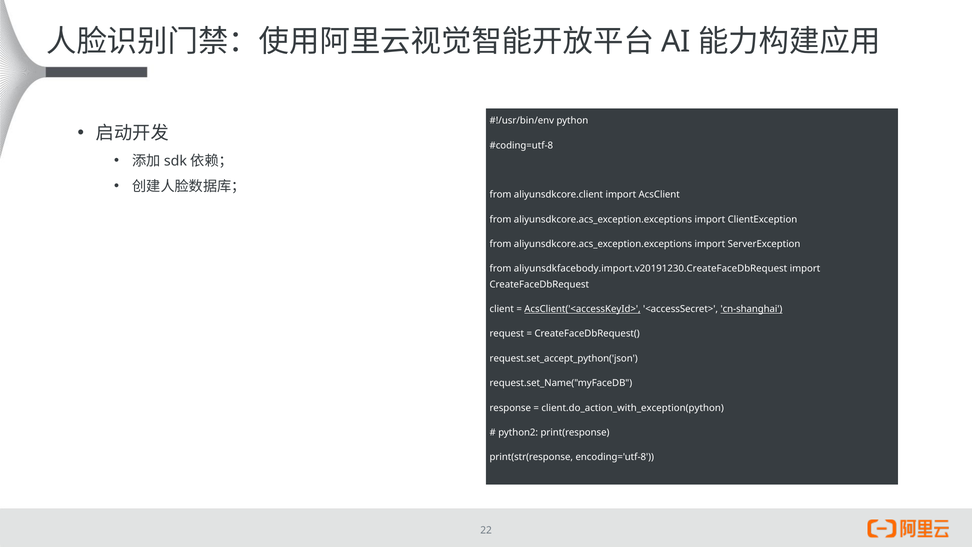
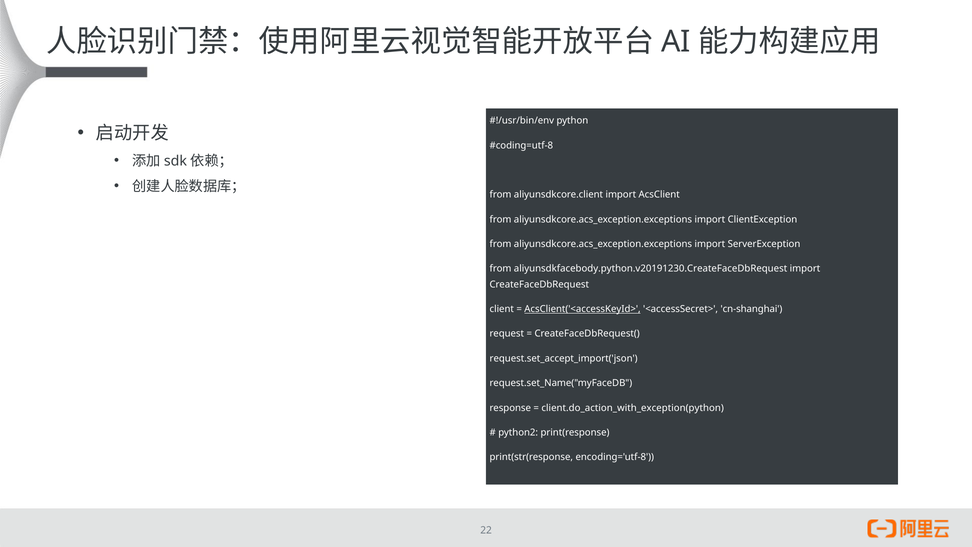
aliyunsdkfacebody.import.v20191230.CreateFaceDbRequest: aliyunsdkfacebody.import.v20191230.CreateFaceDbRequest -> aliyunsdkfacebody.python.v20191230.CreateFaceDbRequest (651, 269)
cn-shanghai underline: present -> none (751, 309)
request.set_accept_python('json: request.set_accept_python('json -> request.set_accept_import('json (564, 358)
